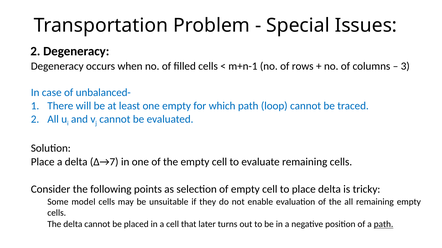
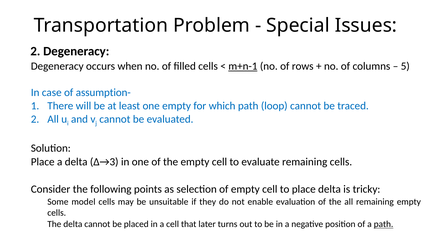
m+n-1 underline: none -> present (243, 66)
3: 3 -> 5 (405, 66)
unbalanced-: unbalanced- -> assumption- (103, 93)
∆→7: ∆→7 -> ∆→3 (104, 162)
